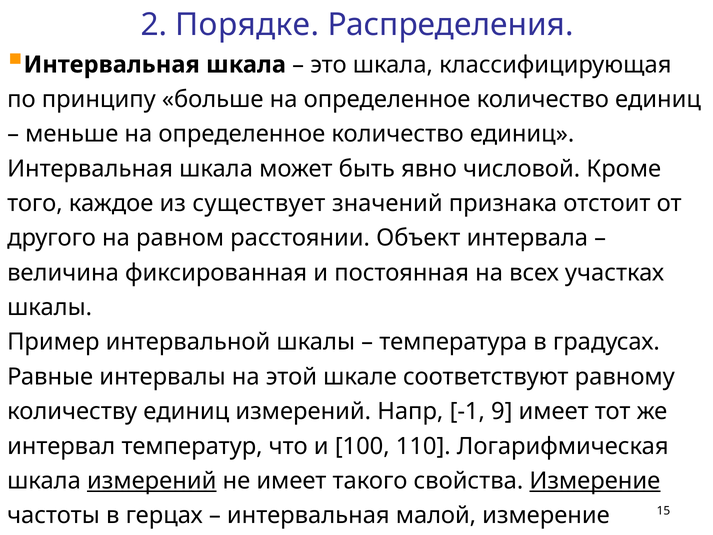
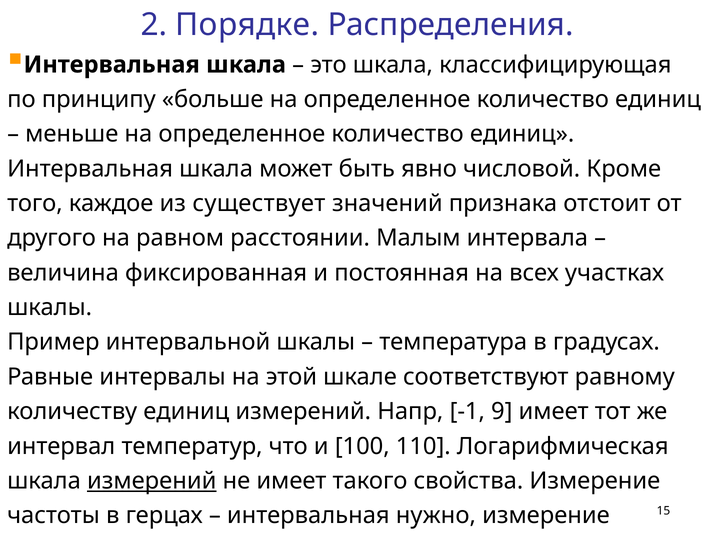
Объект: Объект -> Малым (418, 238)
Измерение underline: present -> none (595, 481)
малой: малой -> нужно (436, 515)
